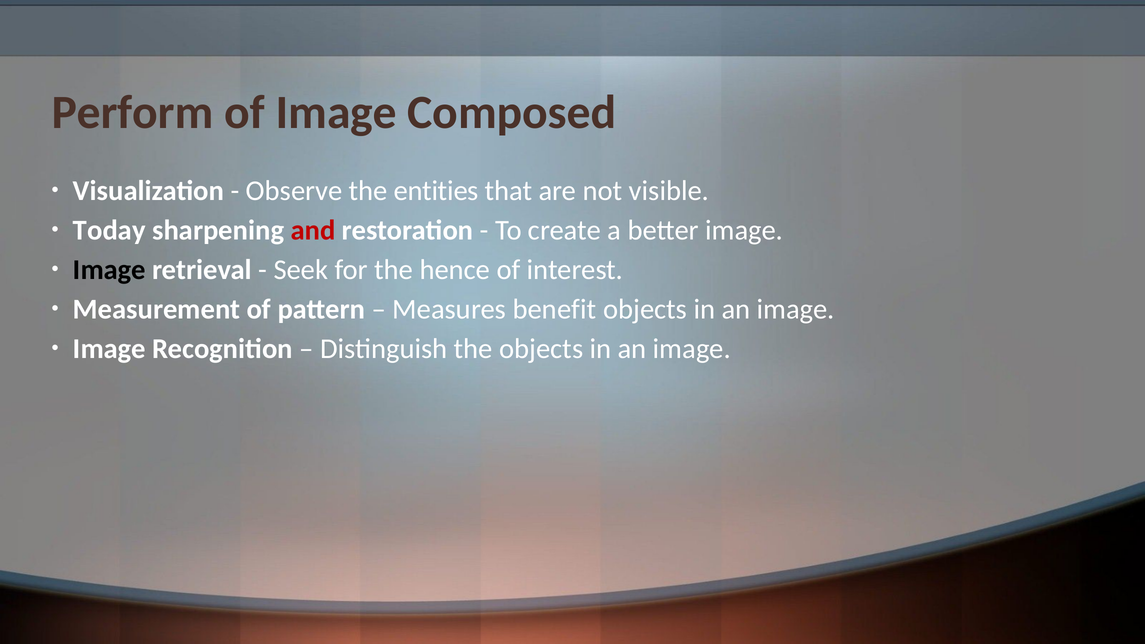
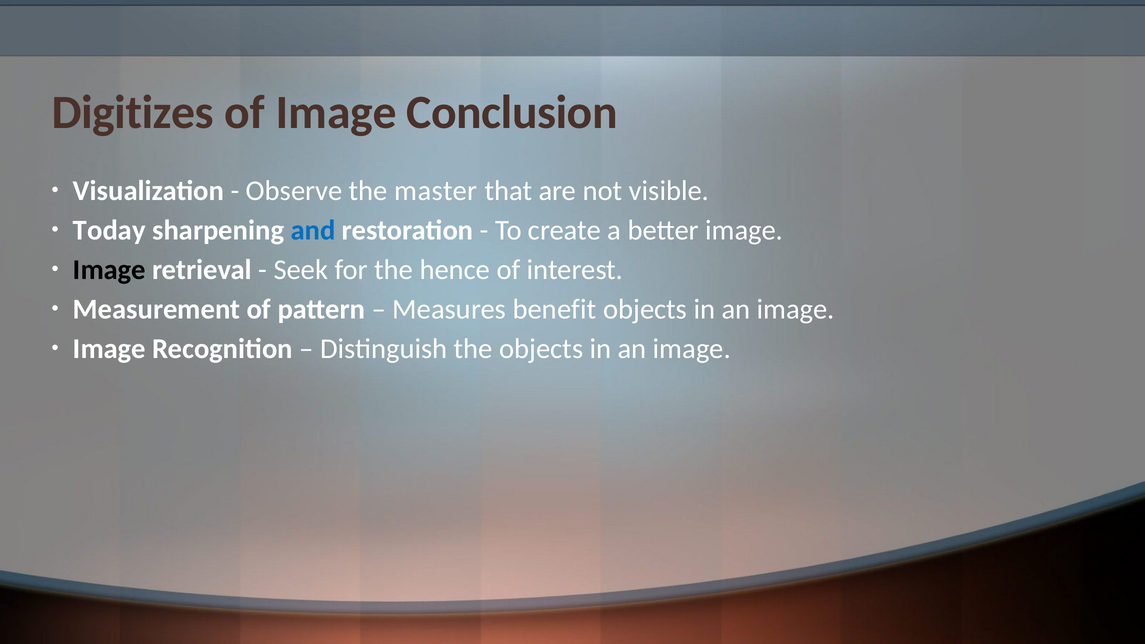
Perform: Perform -> Digitizes (133, 113)
Composed: Composed -> Conclusion (512, 113)
entities: entities -> master (436, 191)
and colour: red -> blue (313, 231)
